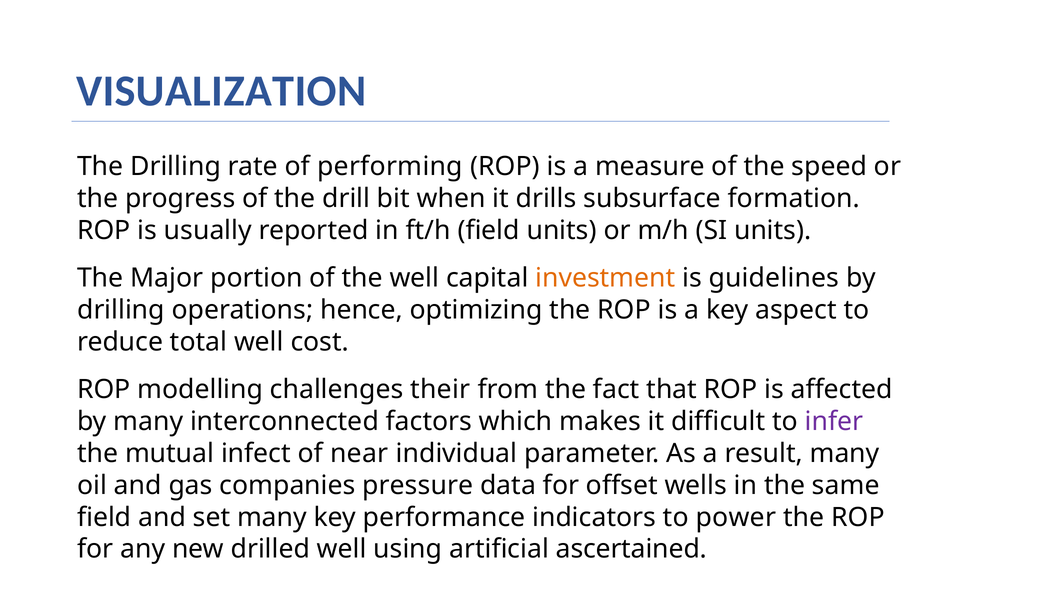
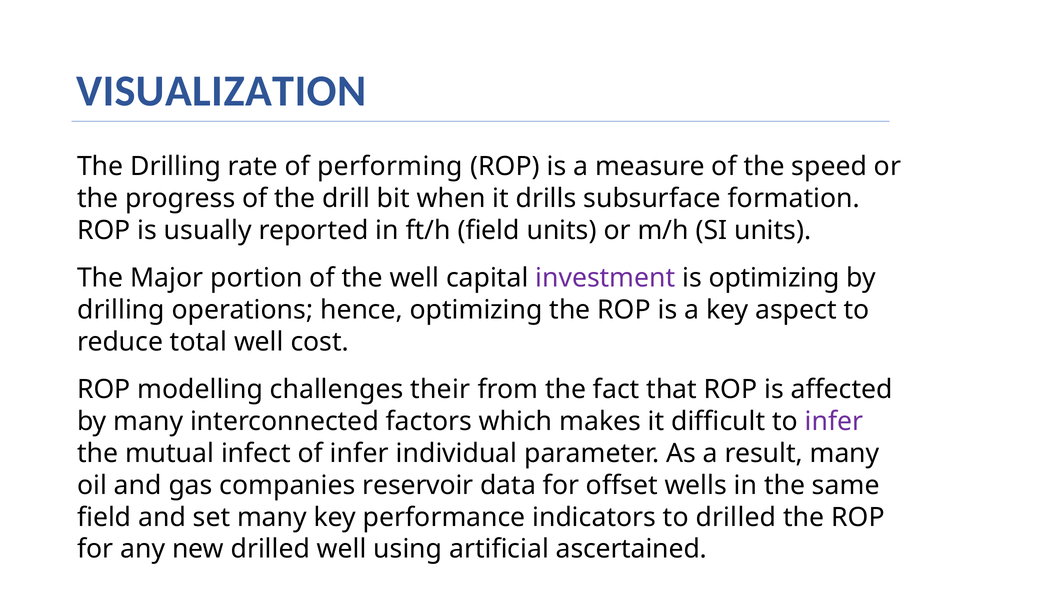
investment colour: orange -> purple (605, 278)
is guidelines: guidelines -> optimizing (774, 278)
of near: near -> infer (359, 453)
pressure: pressure -> reservoir (418, 485)
to power: power -> drilled (736, 517)
